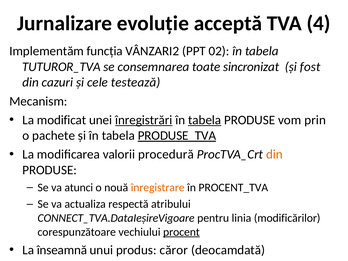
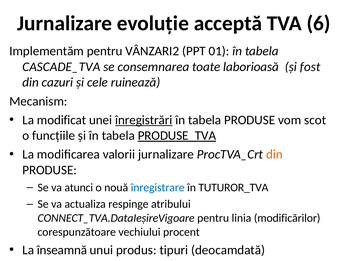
4: 4 -> 6 (319, 23)
Implementăm funcția: funcția -> pentru (105, 51)
02: 02 -> 01 (219, 51)
TUTUROR_TVA: TUTUROR_TVA -> CASCADE_TVA (61, 67)
sincronizat: sincronizat -> laborioasă (251, 67)
testează: testează -> ruinează (136, 82)
tabela underline: present -> none (205, 120)
prin: prin -> scot (315, 120)
pachete: pachete -> funcțiile (54, 136)
valorii procedură: procedură -> jurnalizare (166, 154)
înregistrare colour: orange -> blue (158, 188)
PROCENT_TVA: PROCENT_TVA -> TUTUROR_TVA (233, 188)
respectă: respectă -> respinge (128, 204)
procent underline: present -> none (181, 232)
căror: căror -> tipuri (174, 250)
